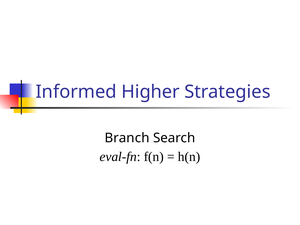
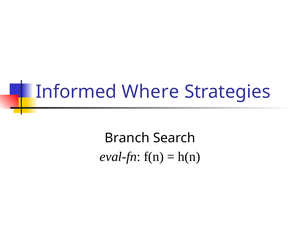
Higher: Higher -> Where (150, 92)
